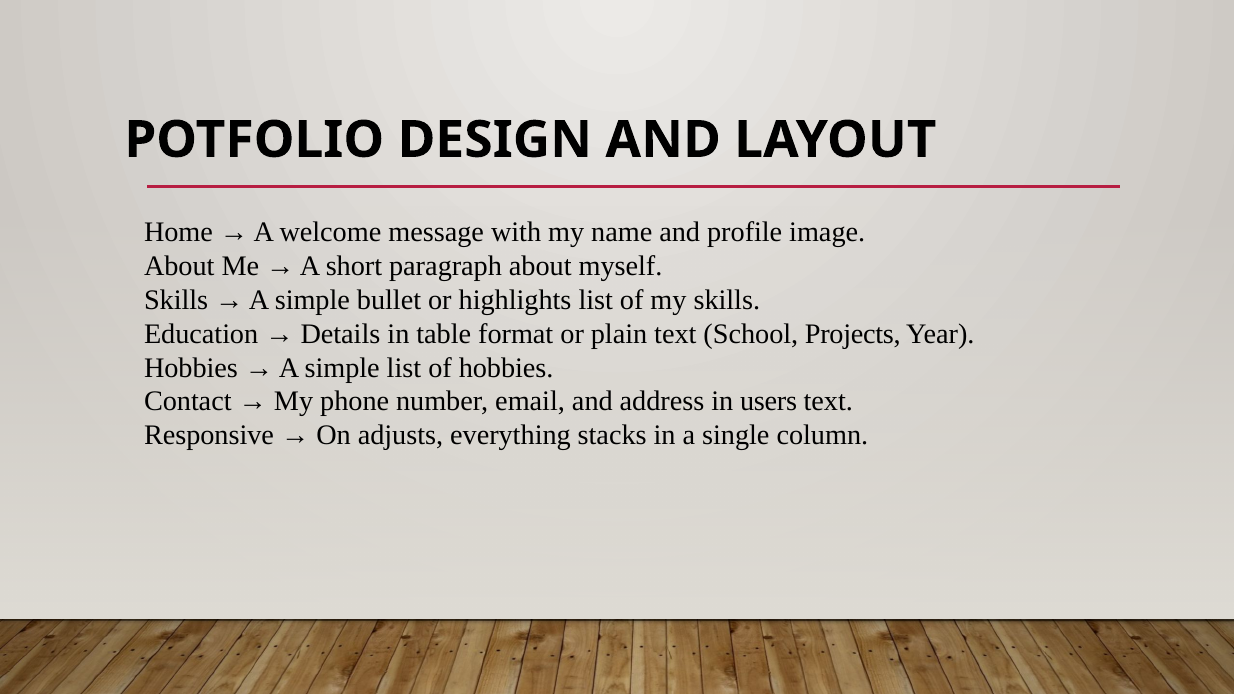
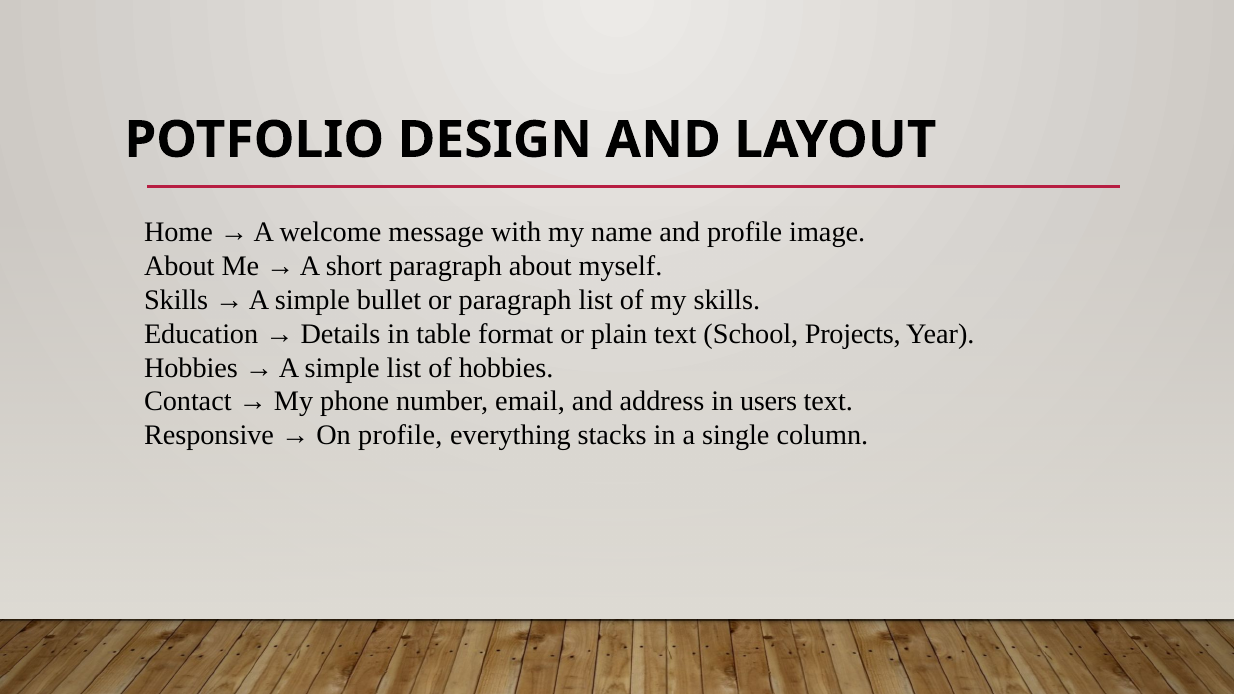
or highlights: highlights -> paragraph (515, 300)
On adjusts: adjusts -> profile (400, 436)
